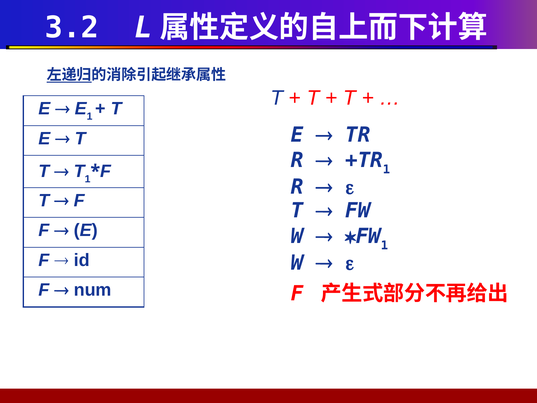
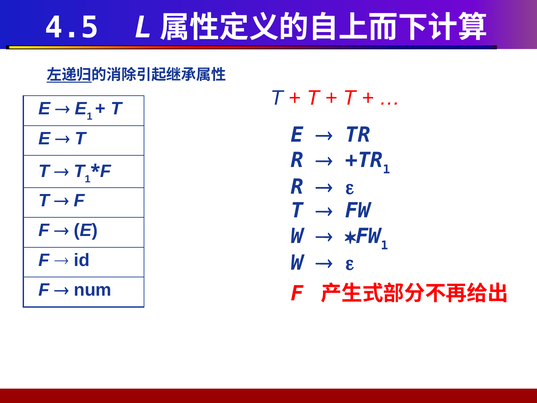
3.2: 3.2 -> 4.5 (72, 28)
